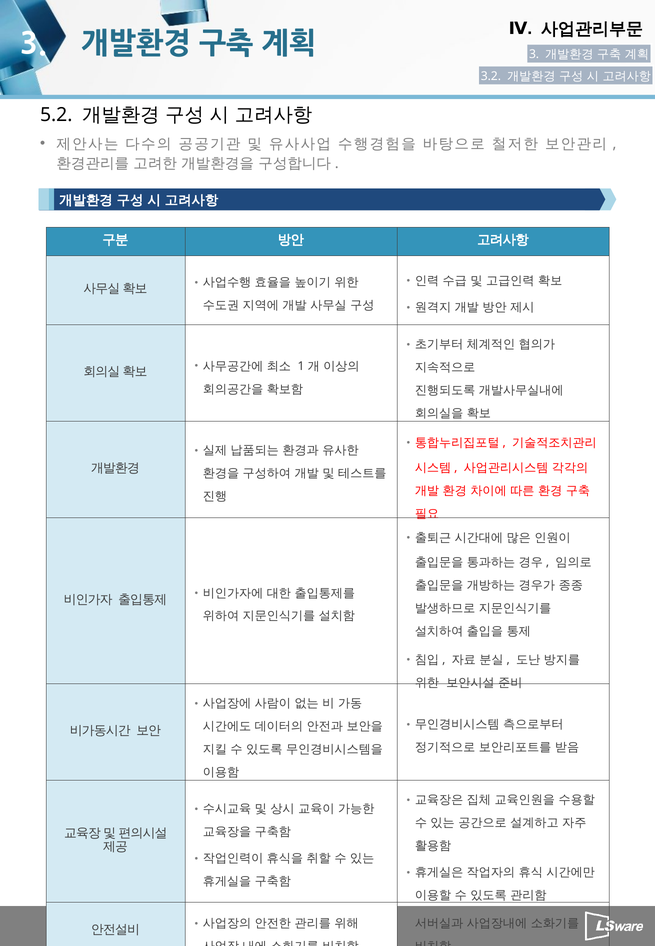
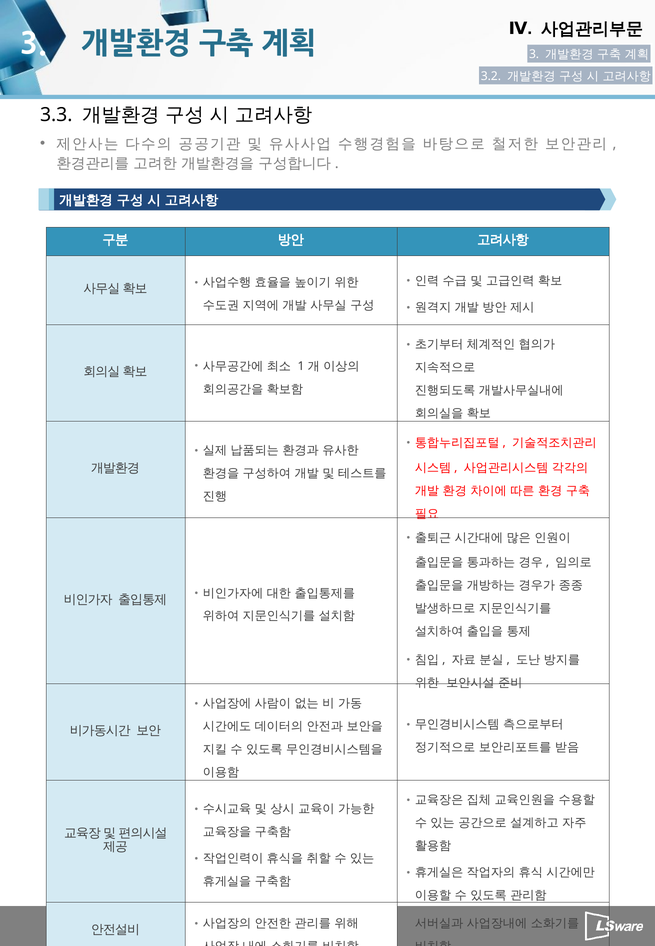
5.2: 5.2 -> 3.3 (56, 115)
